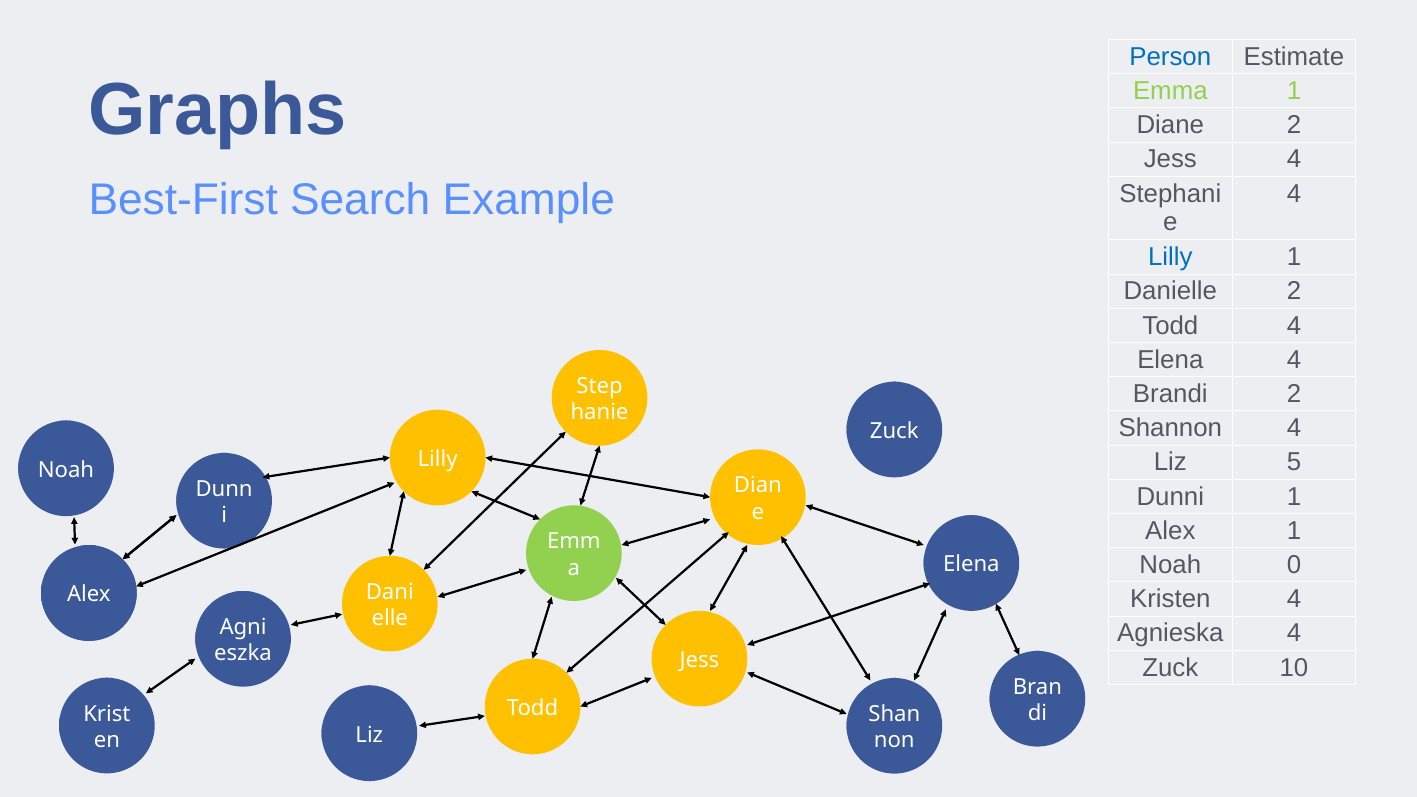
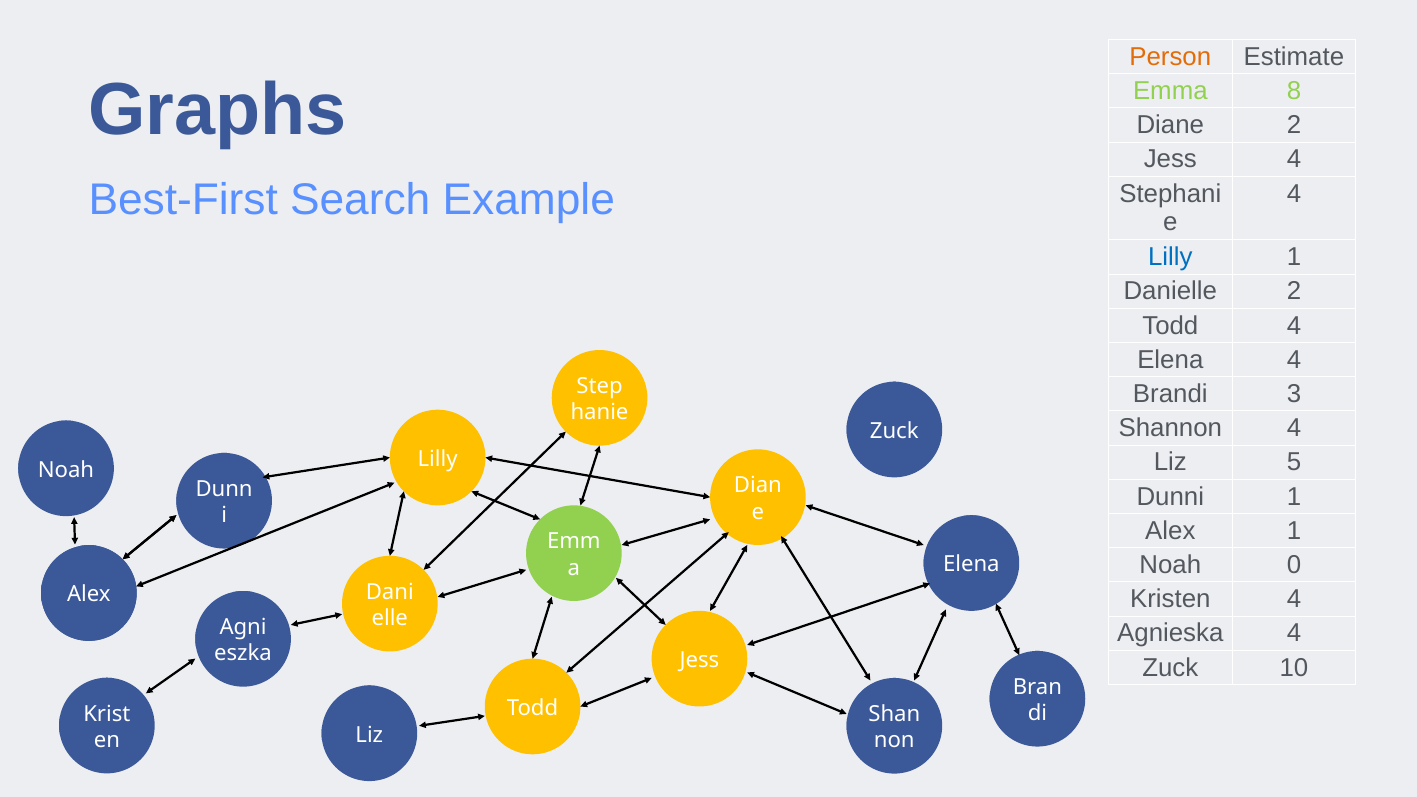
Person colour: blue -> orange (1170, 57)
Emma 1: 1 -> 8 (1294, 91)
Brandi 2: 2 -> 3 (1294, 394)
